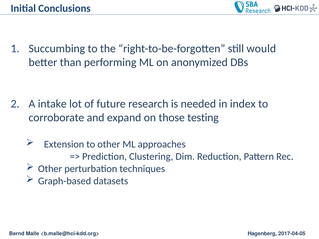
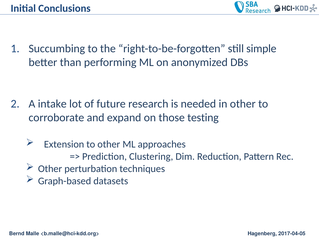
would: would -> simple (261, 49)
in index: index -> other (243, 104)
